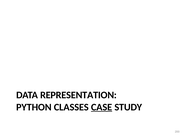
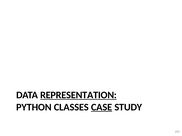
REPRESENTATION underline: none -> present (78, 95)
